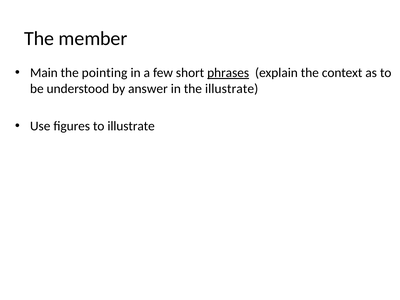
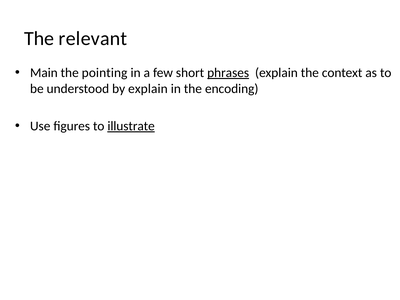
member: member -> relevant (93, 38)
by answer: answer -> explain (148, 89)
the illustrate: illustrate -> encoding (232, 89)
illustrate underline: none -> present (131, 126)
